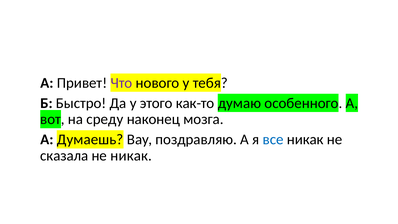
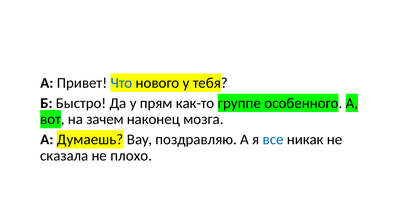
Что colour: purple -> blue (121, 83)
этого: этого -> прям (156, 103)
думаю: думаю -> группе (239, 103)
среду: среду -> зачем (105, 119)
не никак: никак -> плохо (131, 156)
